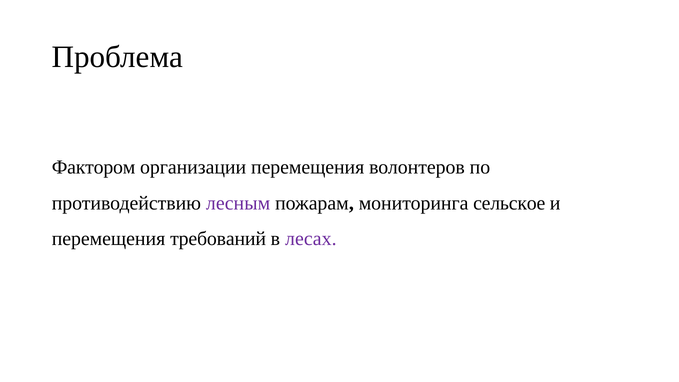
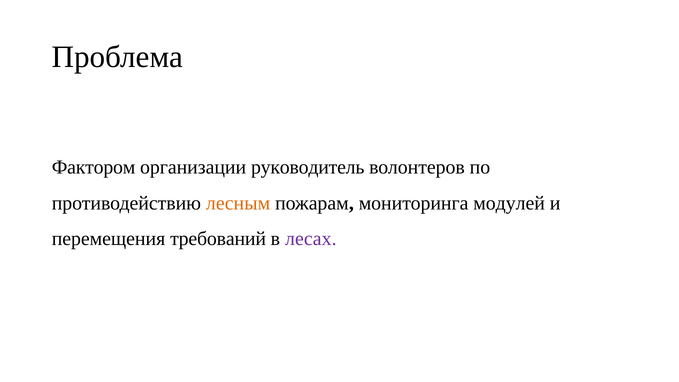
организации перемещения: перемещения -> руководитель (308, 167)
лесным colour: purple -> orange (238, 203)
сельское: сельское -> модулей (509, 203)
